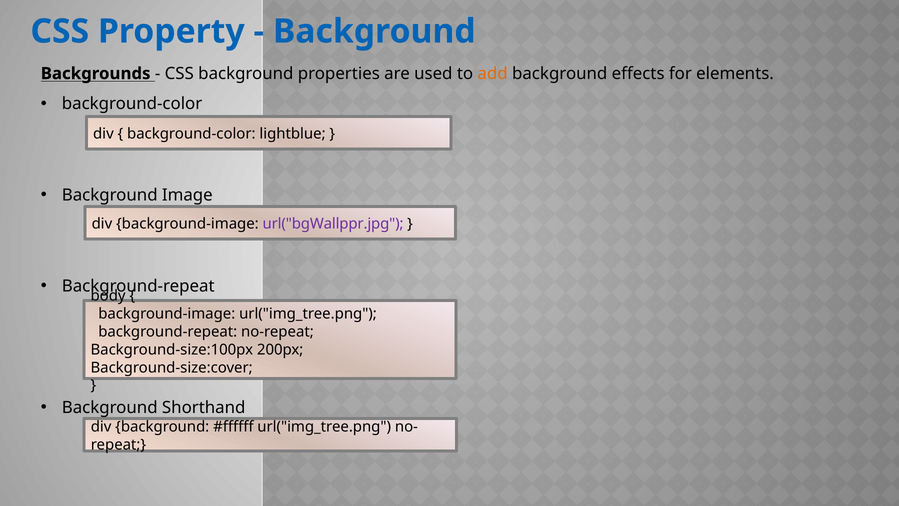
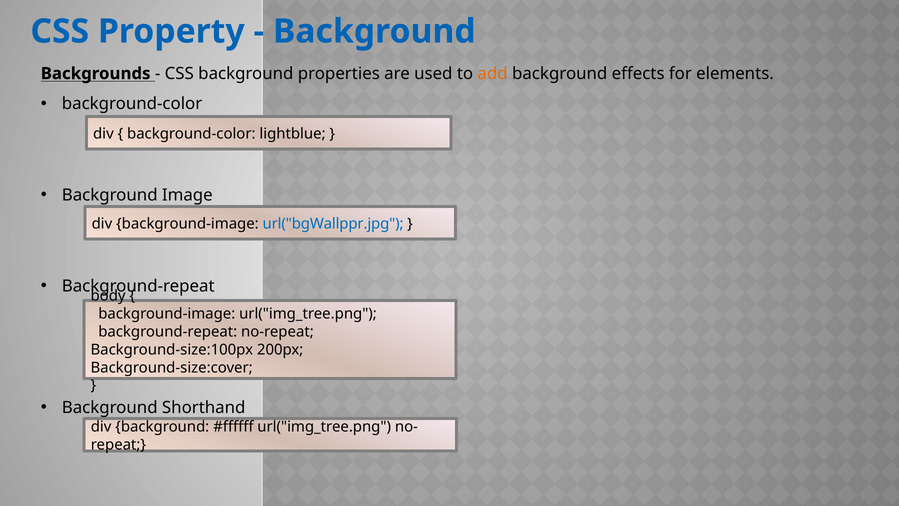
url("bgWallppr.jpg colour: purple -> blue (333, 224)
